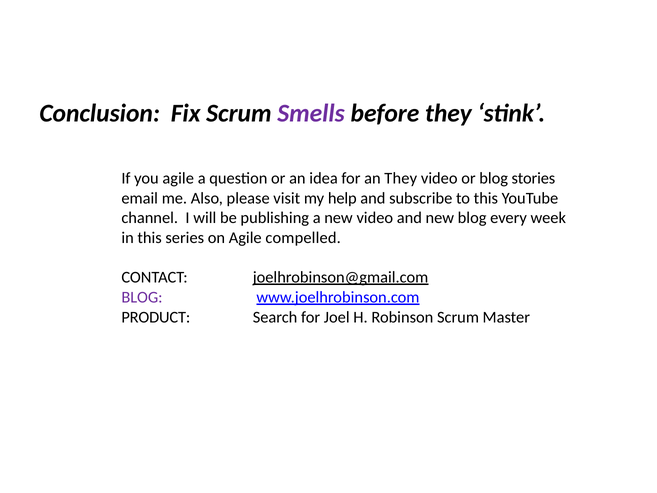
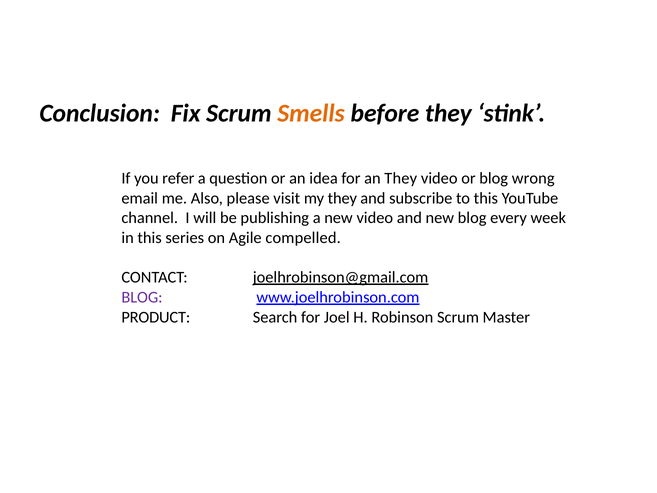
Smells colour: purple -> orange (311, 113)
you agile: agile -> refer (178, 178)
stories: stories -> wrong (533, 178)
my help: help -> they (342, 198)
